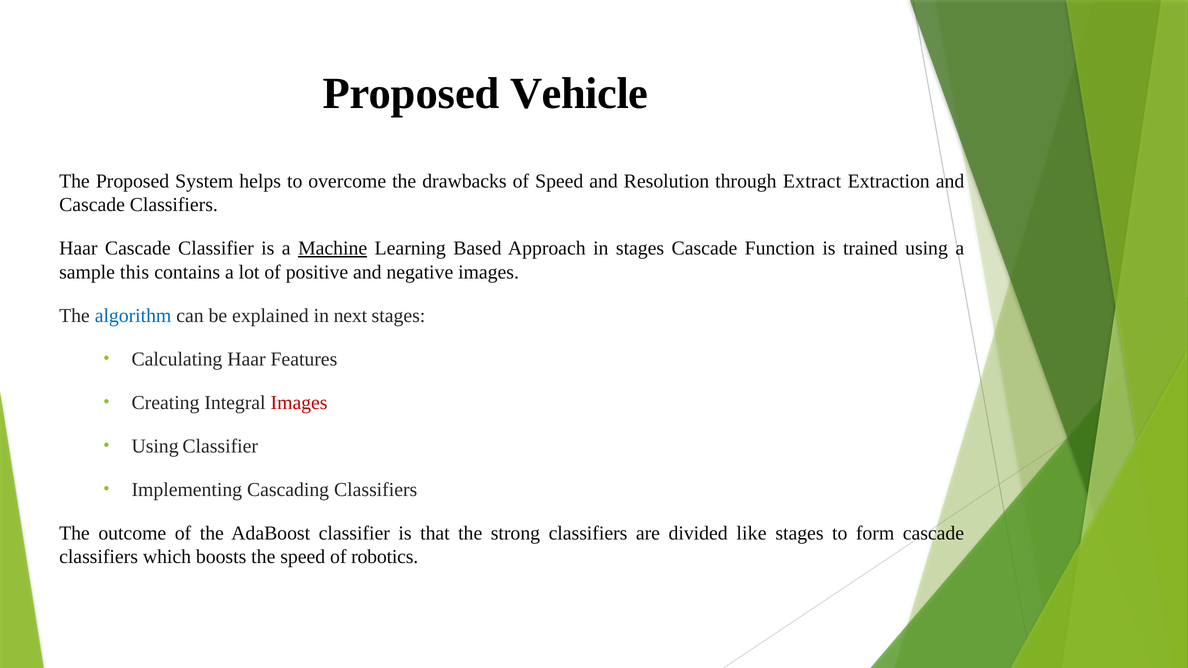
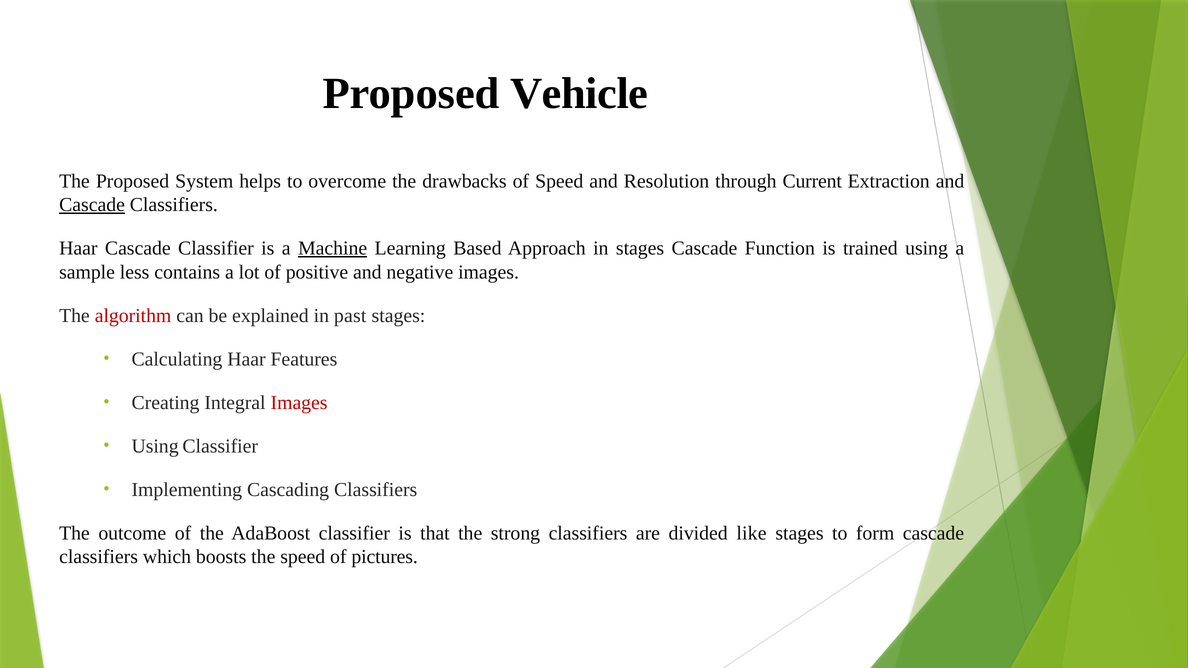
Extract: Extract -> Current (812, 181)
Cascade underline: none -> present (92, 205)
this: this -> less (135, 272)
algorithm colour: blue -> red (133, 316)
next: next -> past (350, 316)
robotics: robotics -> pictures (385, 557)
